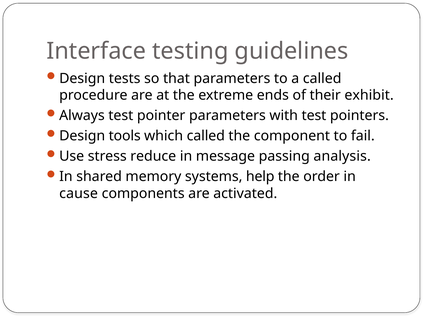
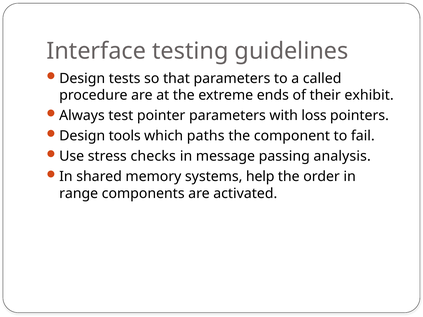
with test: test -> loss (314, 116)
which called: called -> paths (206, 136)
reduce: reduce -> checks (153, 156)
cause: cause -> range (79, 194)
